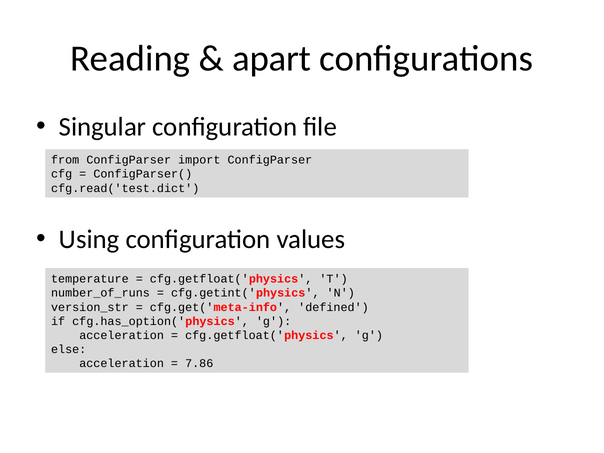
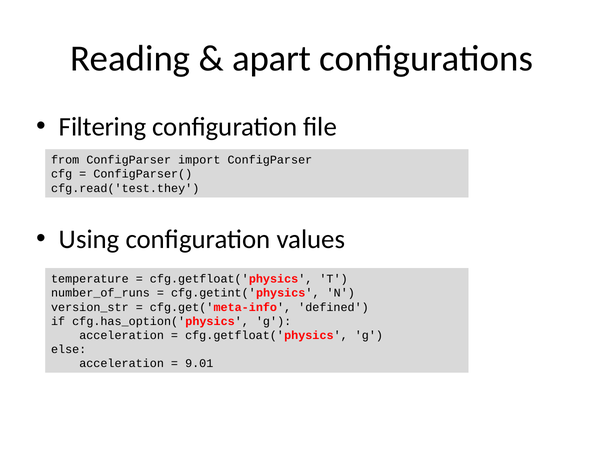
Singular: Singular -> Filtering (103, 127)
cfg.read('test.dict: cfg.read('test.dict -> cfg.read('test.they (125, 188)
7.86: 7.86 -> 9.01 (199, 364)
